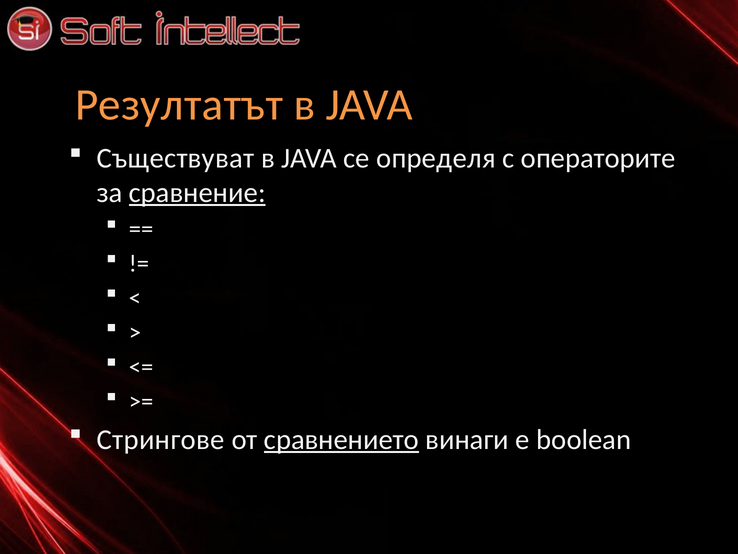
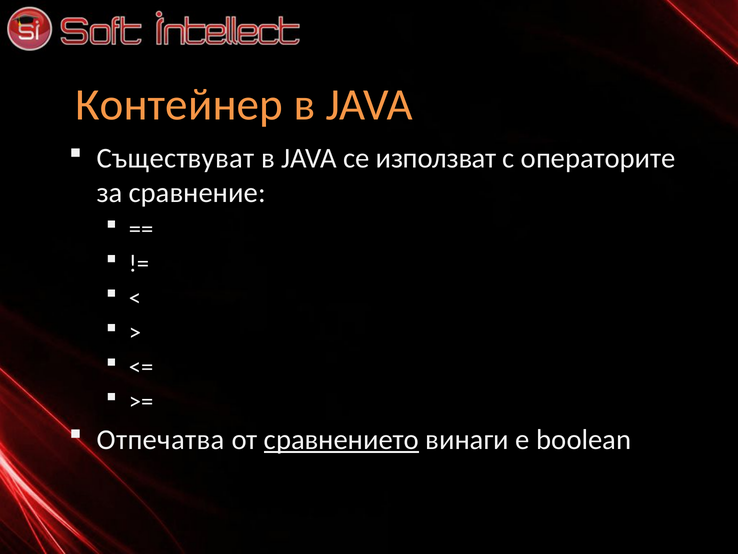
Резултатът: Резултатът -> Контейнер (179, 105)
определя: определя -> използват (436, 158)
сравнение underline: present -> none (197, 193)
Стрингове: Стрингове -> Отпечатва (161, 439)
